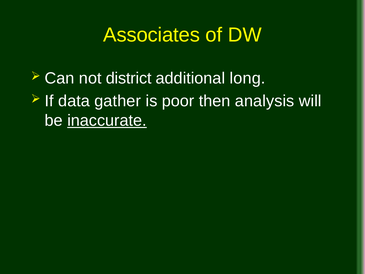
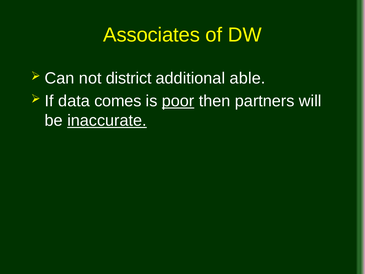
long: long -> able (248, 78)
gather: gather -> comes (118, 101)
poor underline: none -> present (178, 101)
analysis: analysis -> partners (265, 101)
